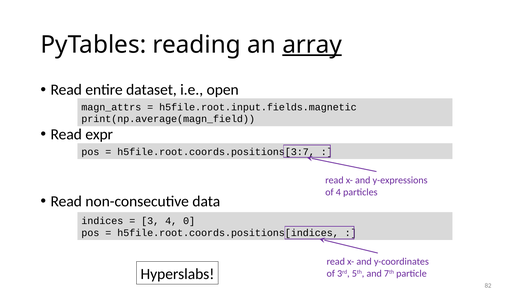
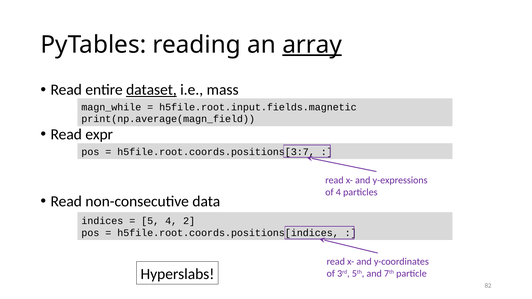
dataset underline: none -> present (151, 90)
open: open -> mass (223, 90)
magn_attrs: magn_attrs -> magn_while (111, 107)
3: 3 -> 5 (150, 221)
0: 0 -> 2 (189, 221)
